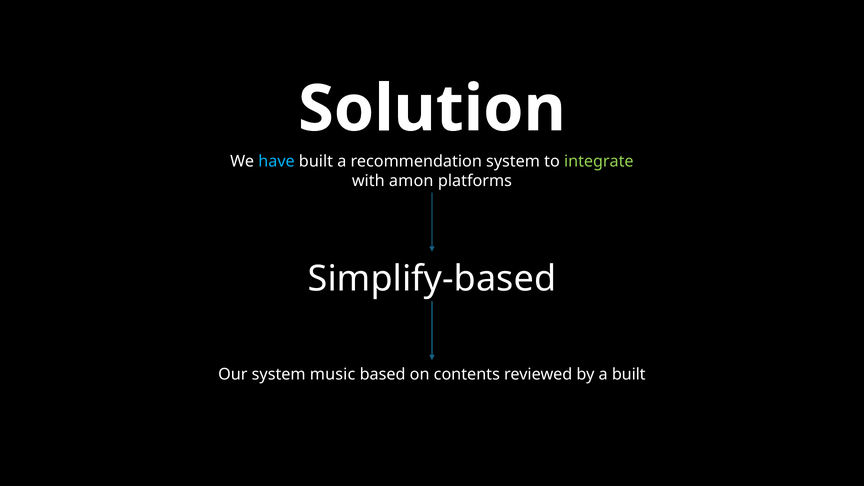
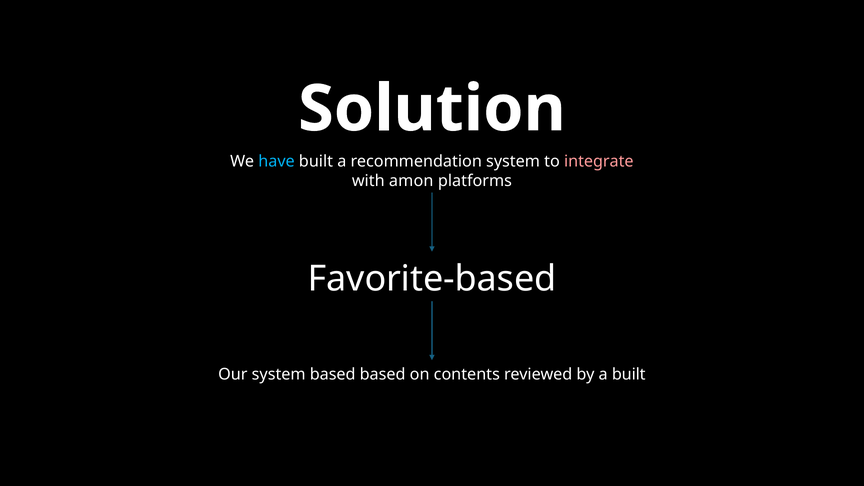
integrate colour: light green -> pink (599, 161)
Simplify-based: Simplify-based -> Favorite-based (432, 279)
system music: music -> based (333, 374)
